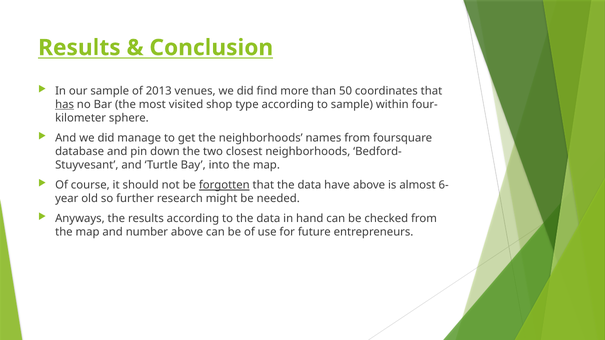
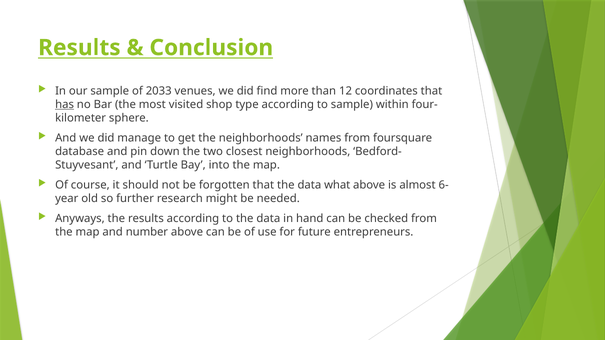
2013: 2013 -> 2033 (159, 91)
50: 50 -> 12 (346, 91)
forgotten underline: present -> none (224, 185)
have: have -> what (337, 185)
